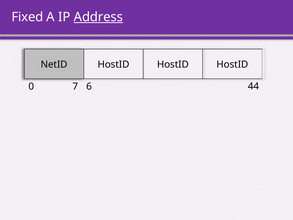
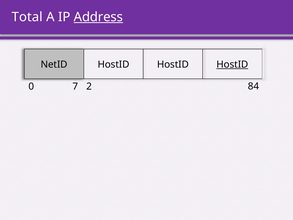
Fixed: Fixed -> Total (27, 17)
HostID underline: none -> present (232, 64)
6: 6 -> 2 (89, 86)
44: 44 -> 84 (254, 86)
